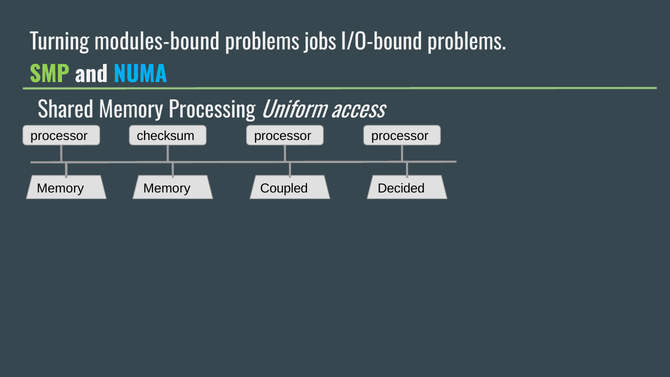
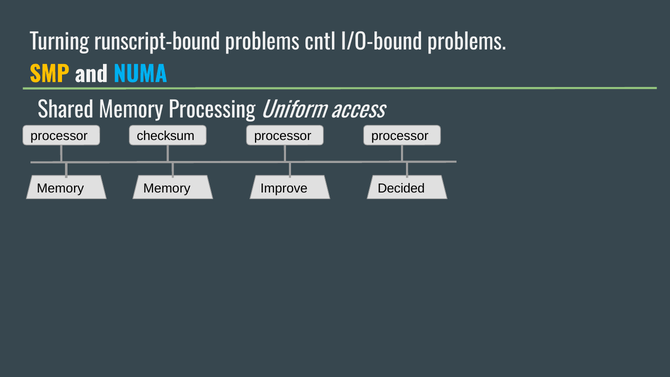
modules-bound: modules-bound -> runscript-bound (157, 42)
jobs: jobs -> cntl (320, 42)
SMP colour: light green -> yellow (49, 75)
Coupled: Coupled -> Improve (284, 189)
